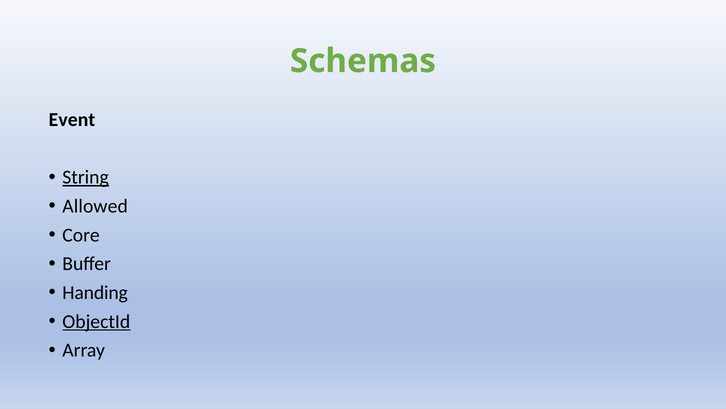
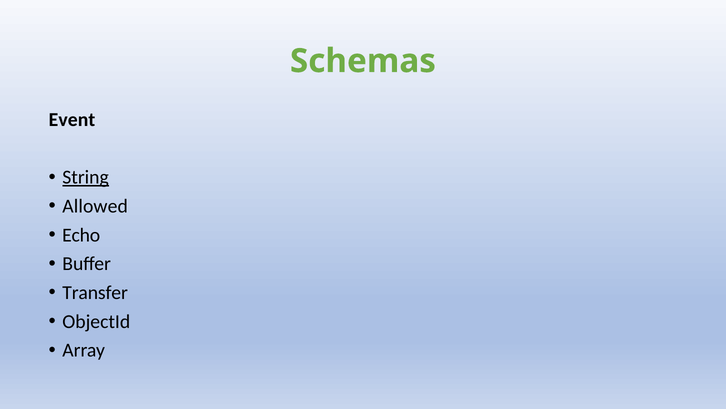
Core: Core -> Echo (81, 235)
Handing: Handing -> Transfer (95, 292)
ObjectId underline: present -> none (96, 321)
